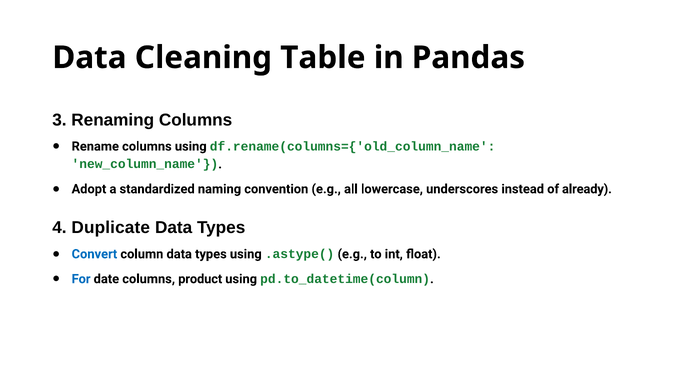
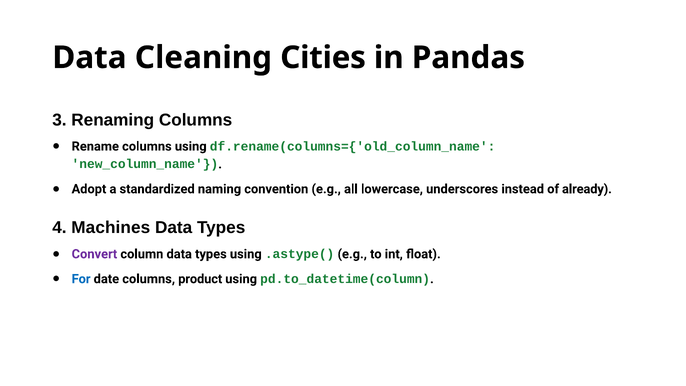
Table: Table -> Cities (323, 58)
Duplicate: Duplicate -> Machines (111, 228)
Convert colour: blue -> purple (94, 254)
